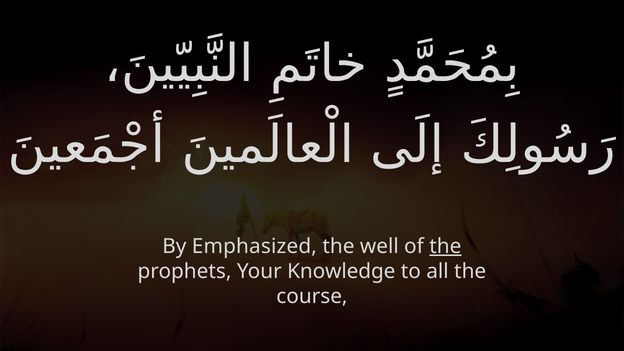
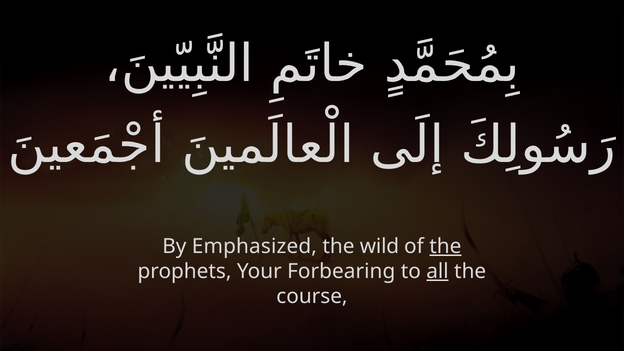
well: well -> wild (379, 246)
Knowledge: Knowledge -> Forbearing (341, 271)
all underline: none -> present (438, 271)
